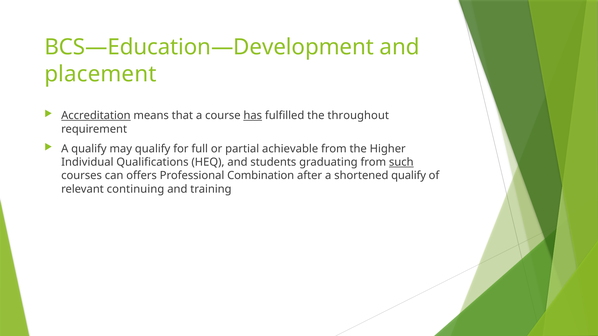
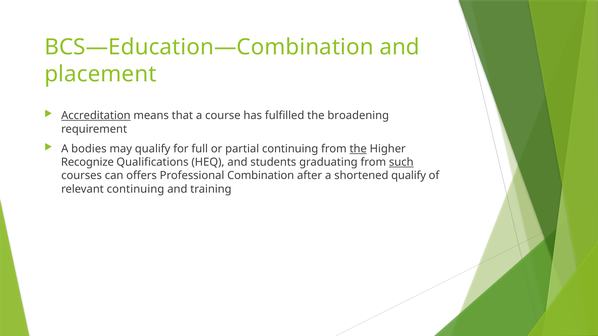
BCS—Education—Development: BCS—Education—Development -> BCS—Education—Combination (209, 47)
has underline: present -> none (253, 116)
throughout: throughout -> broadening (358, 116)
A qualify: qualify -> bodies (89, 149)
partial achievable: achievable -> continuing (290, 149)
the underline: none -> present (358, 149)
Individual: Individual -> Recognize (87, 162)
